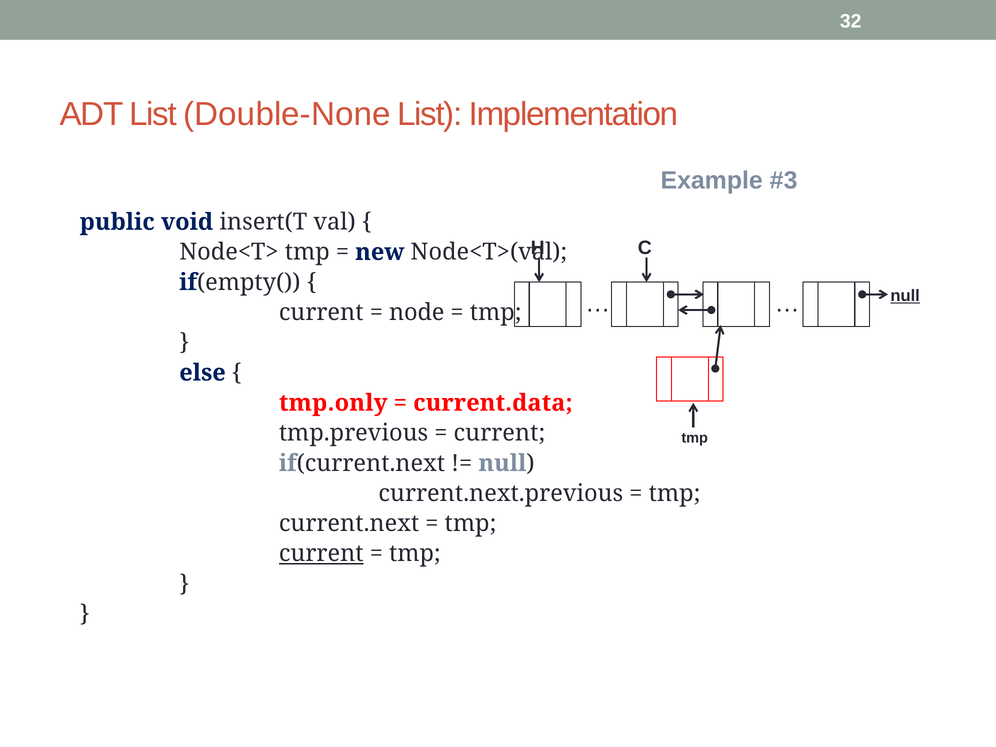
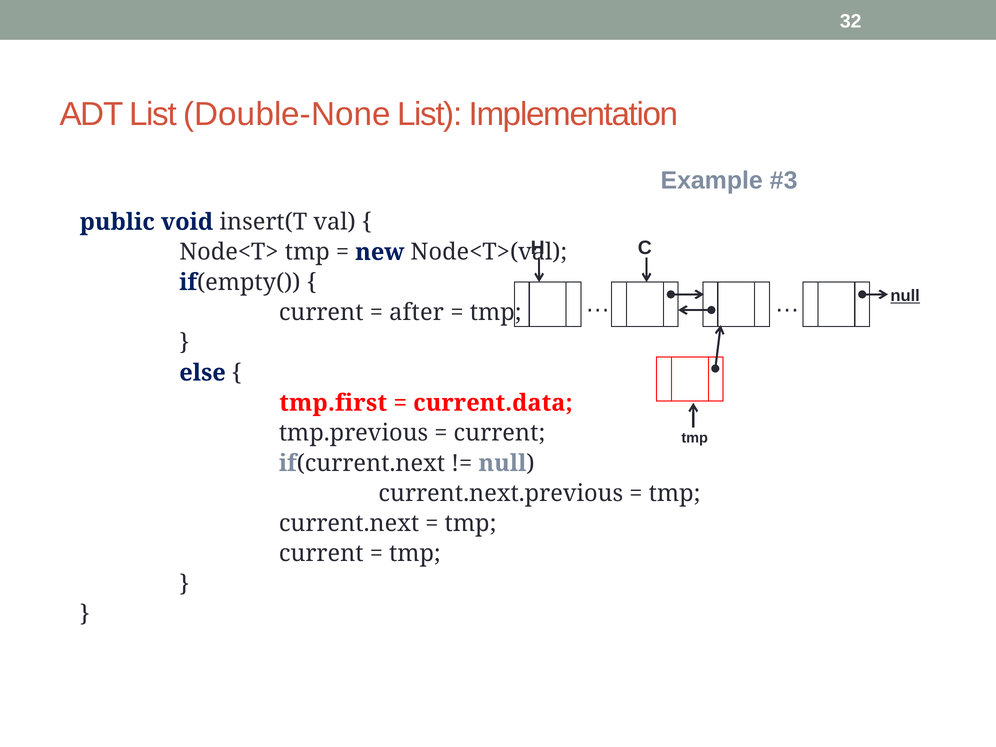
node: node -> after (417, 312)
tmp.only: tmp.only -> tmp.first (333, 403)
current underline: present -> none (321, 554)
